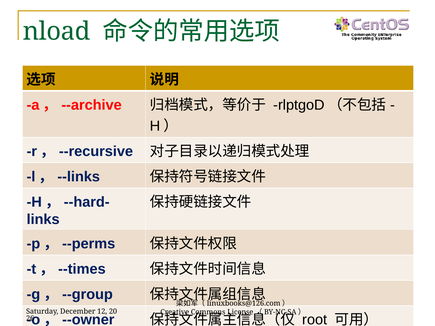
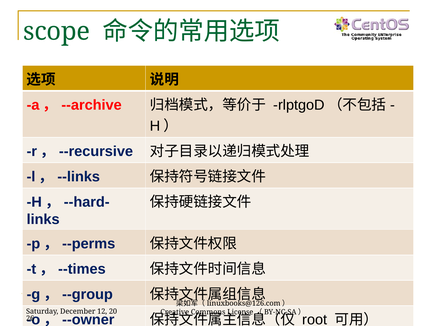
nload: nload -> scope (57, 32)
